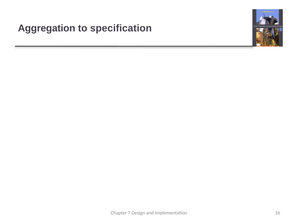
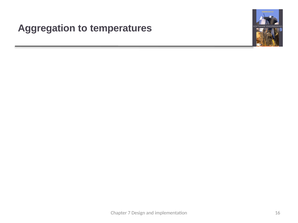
specification: specification -> temperatures (121, 28)
